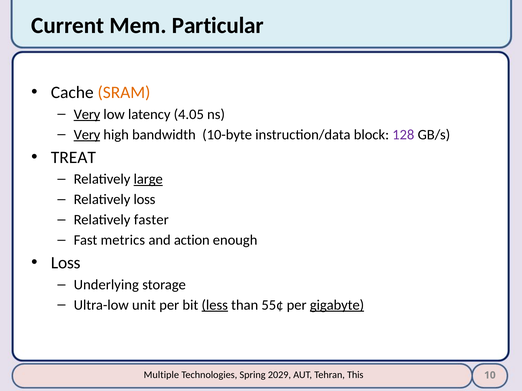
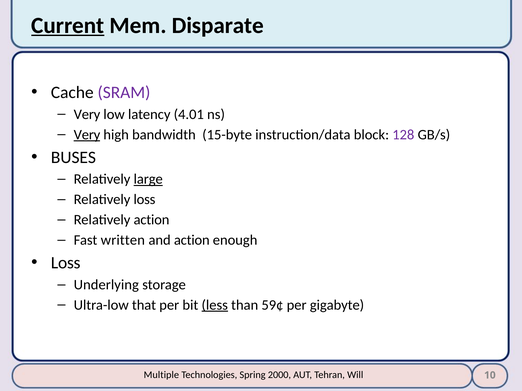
Current underline: none -> present (68, 26)
Particular: Particular -> Disparate (218, 26)
SRAM colour: orange -> purple (124, 93)
Very underline: present -> none (87, 114)
4.05: 4.05 -> 4.01 (189, 114)
10-byte: 10-byte -> 15-byte (227, 135)
TREAT: TREAT -> BUSES (73, 158)
Relatively faster: faster -> action (151, 220)
metrics: metrics -> written (123, 240)
unit: unit -> that (144, 305)
55¢: 55¢ -> 59¢ (272, 305)
gigabyte underline: present -> none (337, 305)
2029: 2029 -> 2000 (279, 375)
This: This -> Will (355, 375)
